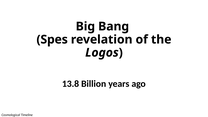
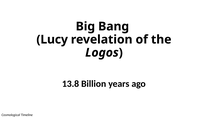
Spes: Spes -> Lucy (52, 40)
